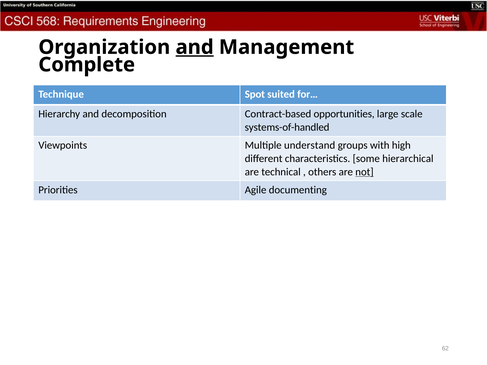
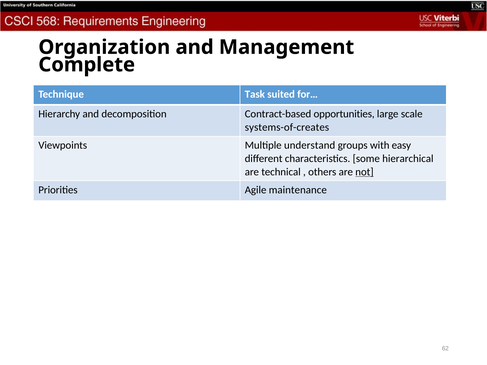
and underline: present -> none (195, 47)
Spot: Spot -> Task (255, 94)
systems-of-handled: systems-of-handled -> systems-of-creates (287, 127)
high: high -> easy (401, 146)
documenting: documenting -> maintenance (298, 190)
